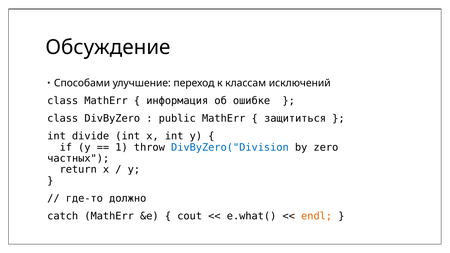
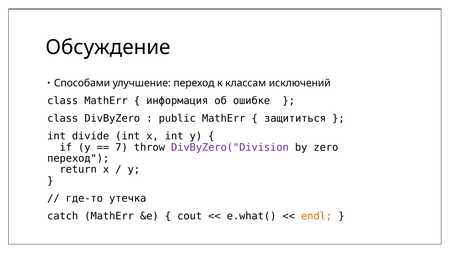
1: 1 -> 7 (122, 147)
DivByZero("Division colour: blue -> purple (230, 147)
частных: частных -> переход (78, 158)
должно: должно -> утечка (128, 198)
